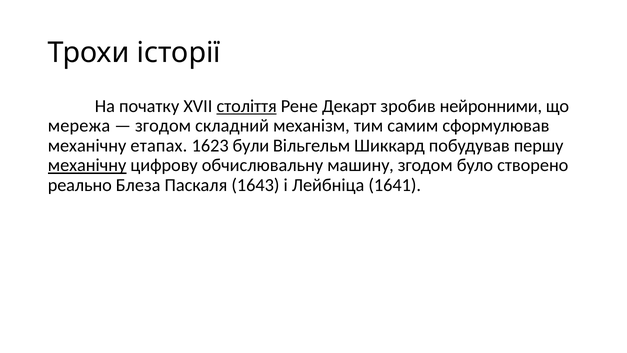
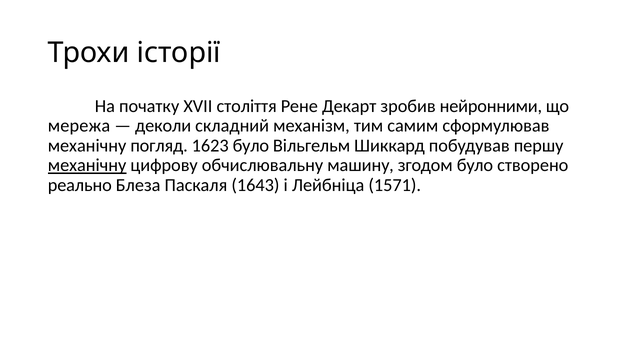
століття underline: present -> none (247, 106)
згодом: згодом -> деколи (163, 126)
етапах: етапах -> погляд (159, 146)
1623 були: були -> було (251, 146)
1641: 1641 -> 1571 (395, 185)
